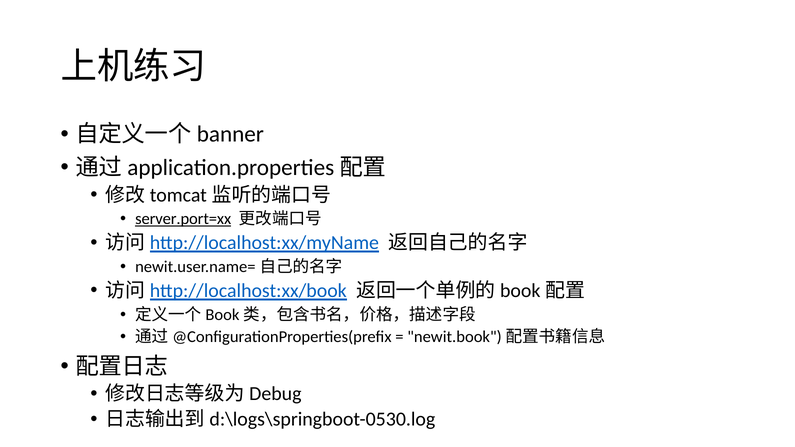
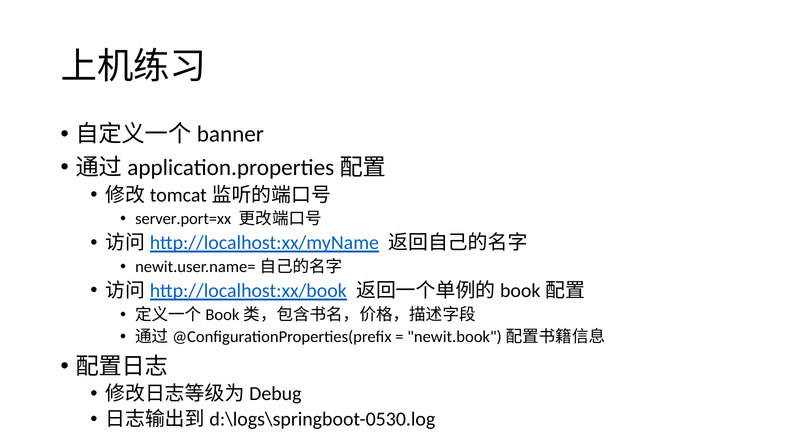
server.port=xx underline: present -> none (183, 219)
